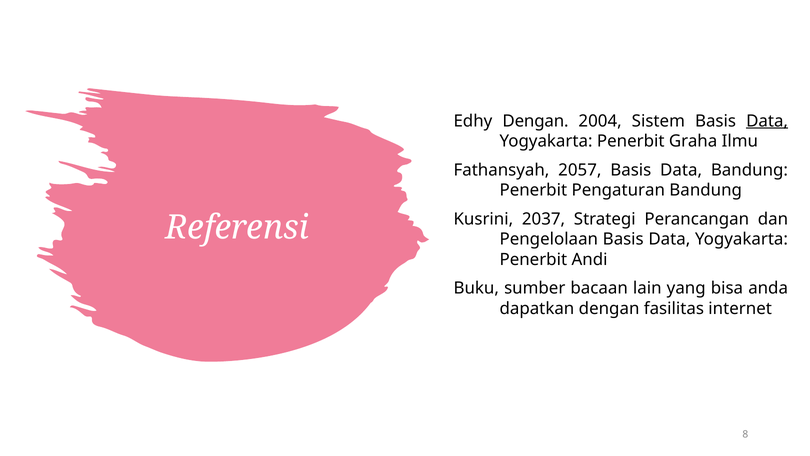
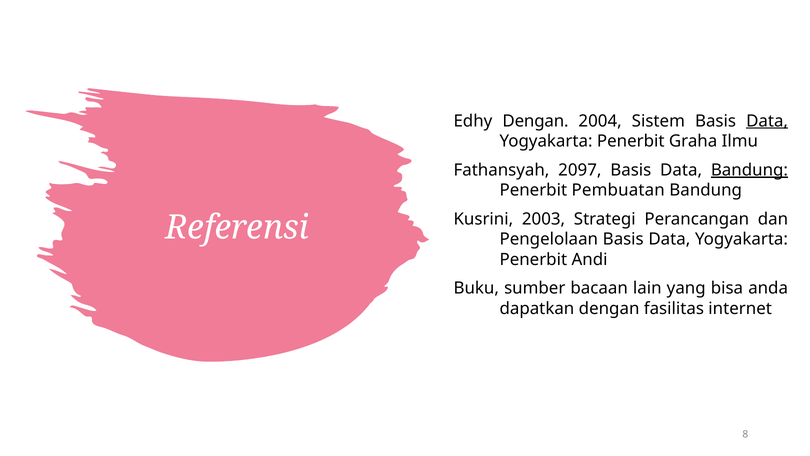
2057: 2057 -> 2097 (580, 170)
Bandung underline: none -> present (749, 170)
Pengaturan: Pengaturan -> Pembuatan (618, 190)
2037: 2037 -> 2003 (544, 219)
